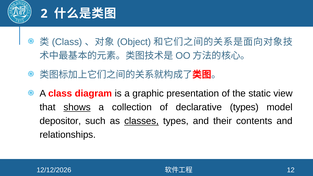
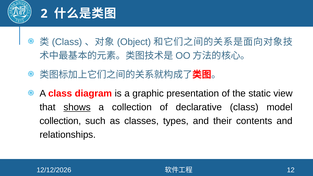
declarative types: types -> class (244, 107)
depositor: depositor -> collection (60, 121)
classes underline: present -> none (141, 121)
